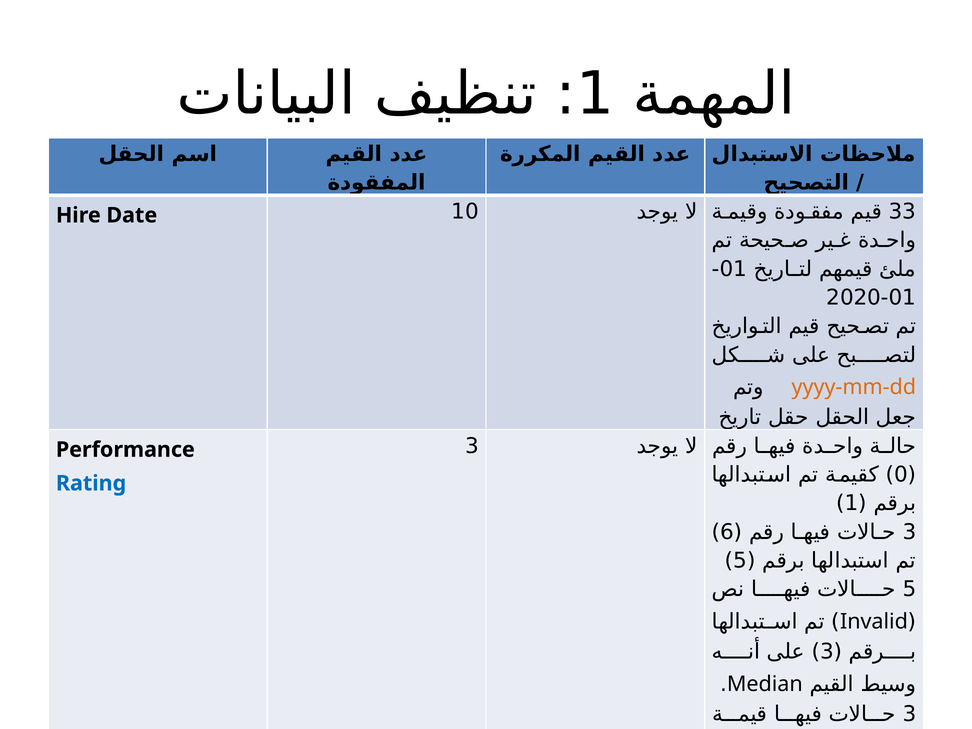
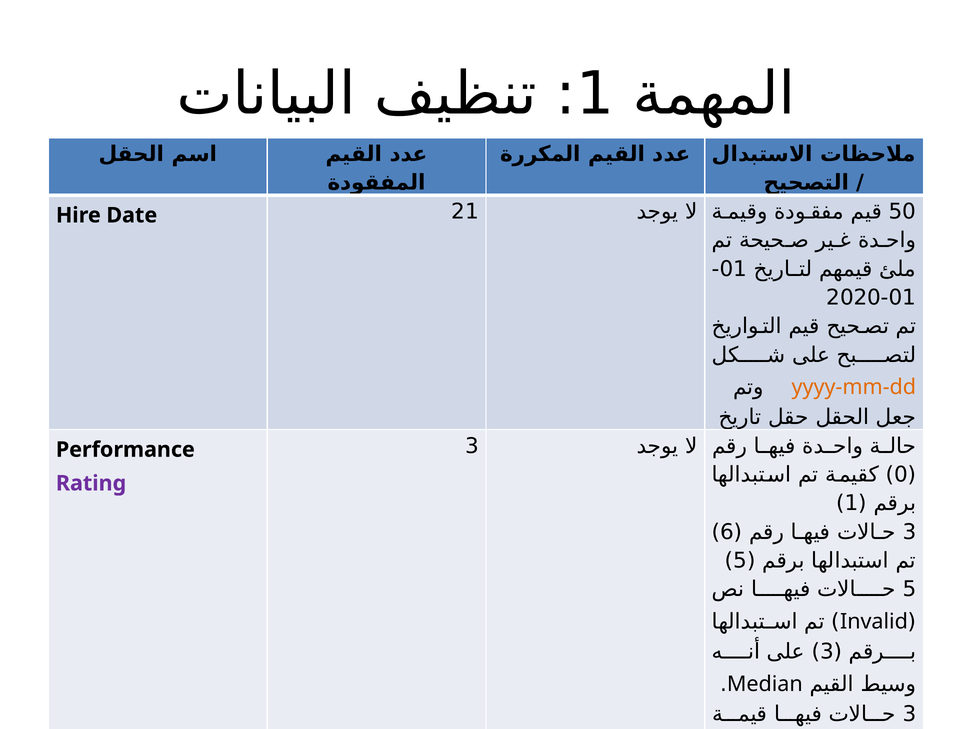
10: 10 -> 21 (465, 212)
33: 33 -> 50 (903, 212)
Rating colour: blue -> purple (91, 483)
